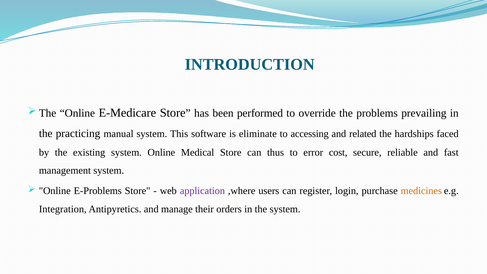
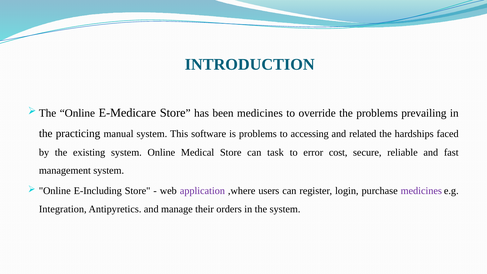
been performed: performed -> medicines (260, 113)
is eliminate: eliminate -> problems (258, 134)
thus: thus -> task (275, 152)
E-Problems: E-Problems -> E-Including (98, 191)
medicines colour: orange -> purple (421, 191)
